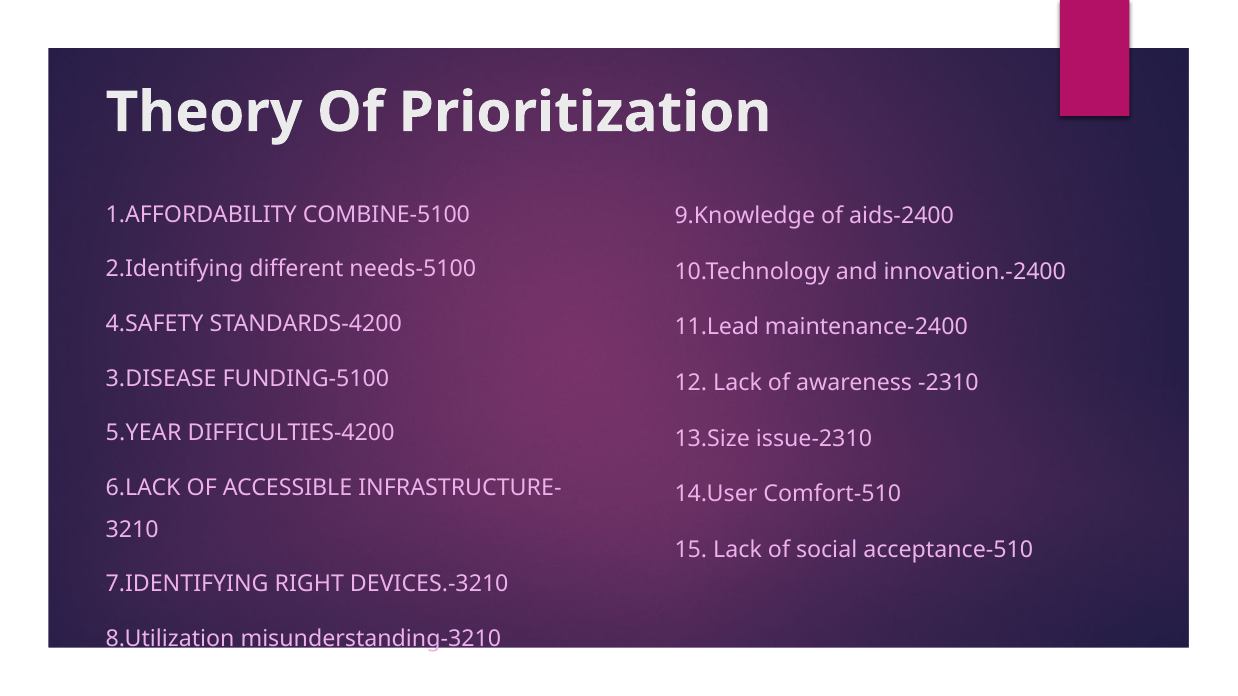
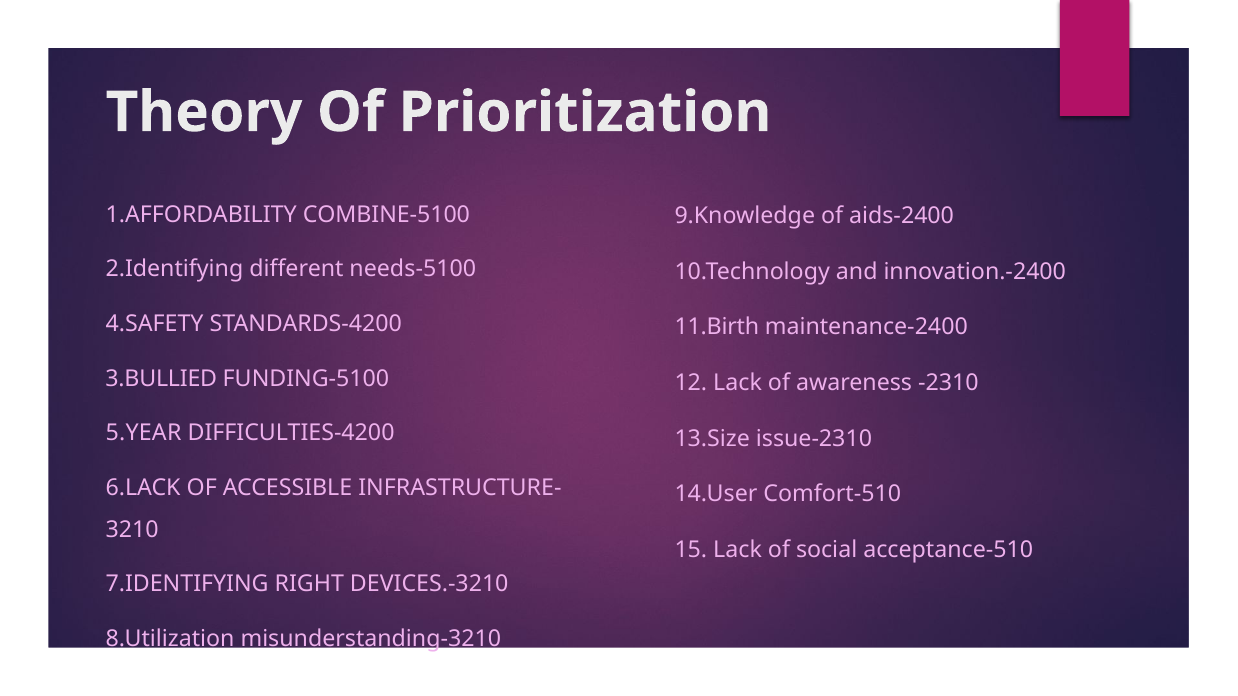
11.Lead: 11.Lead -> 11.Birth (717, 327)
3.DISEASE: 3.DISEASE -> 3.BULLIED (161, 379)
